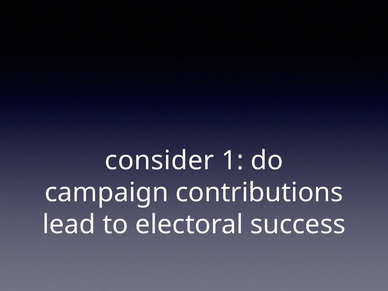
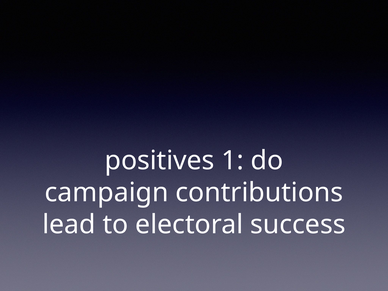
consider: consider -> positives (160, 161)
